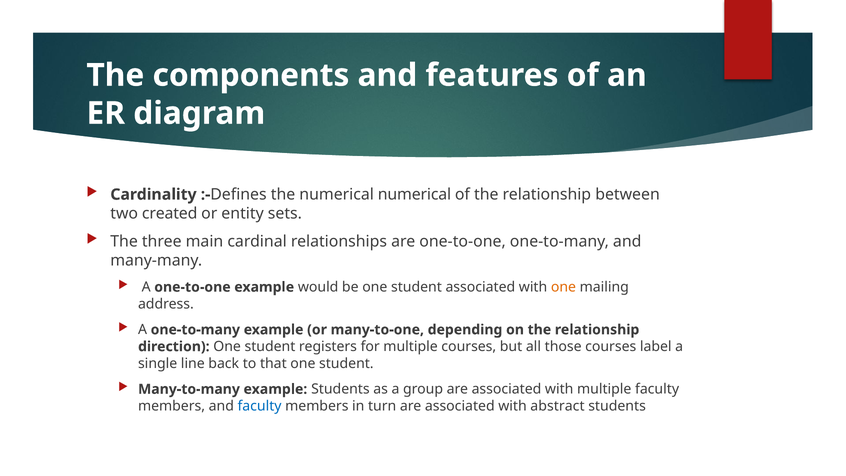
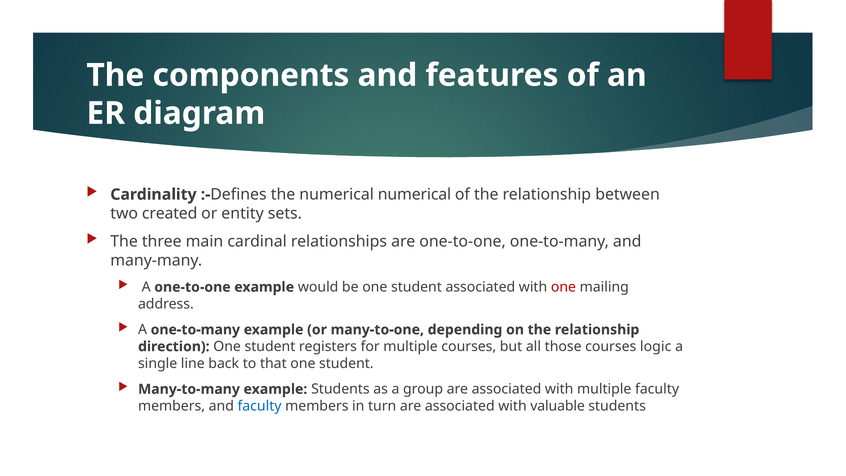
one colour: orange -> red (563, 287)
label: label -> logic (656, 346)
abstract: abstract -> valuable (558, 406)
